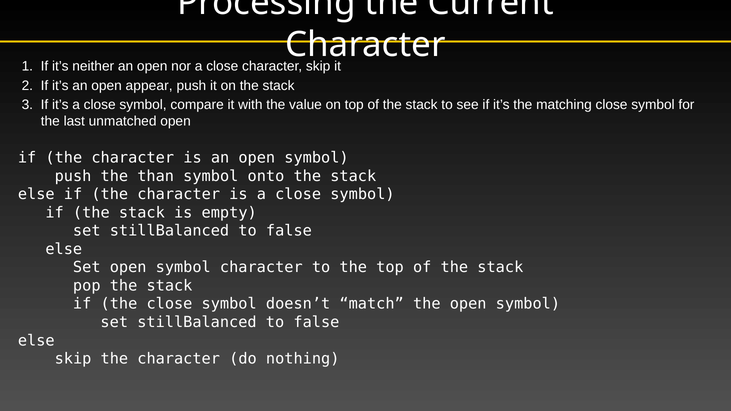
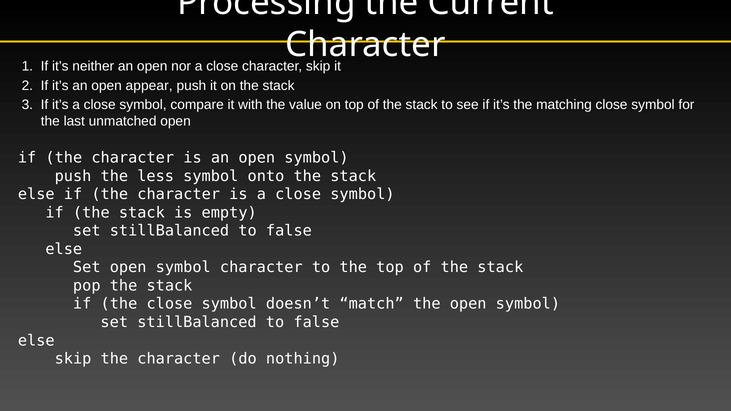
than: than -> less (156, 176)
